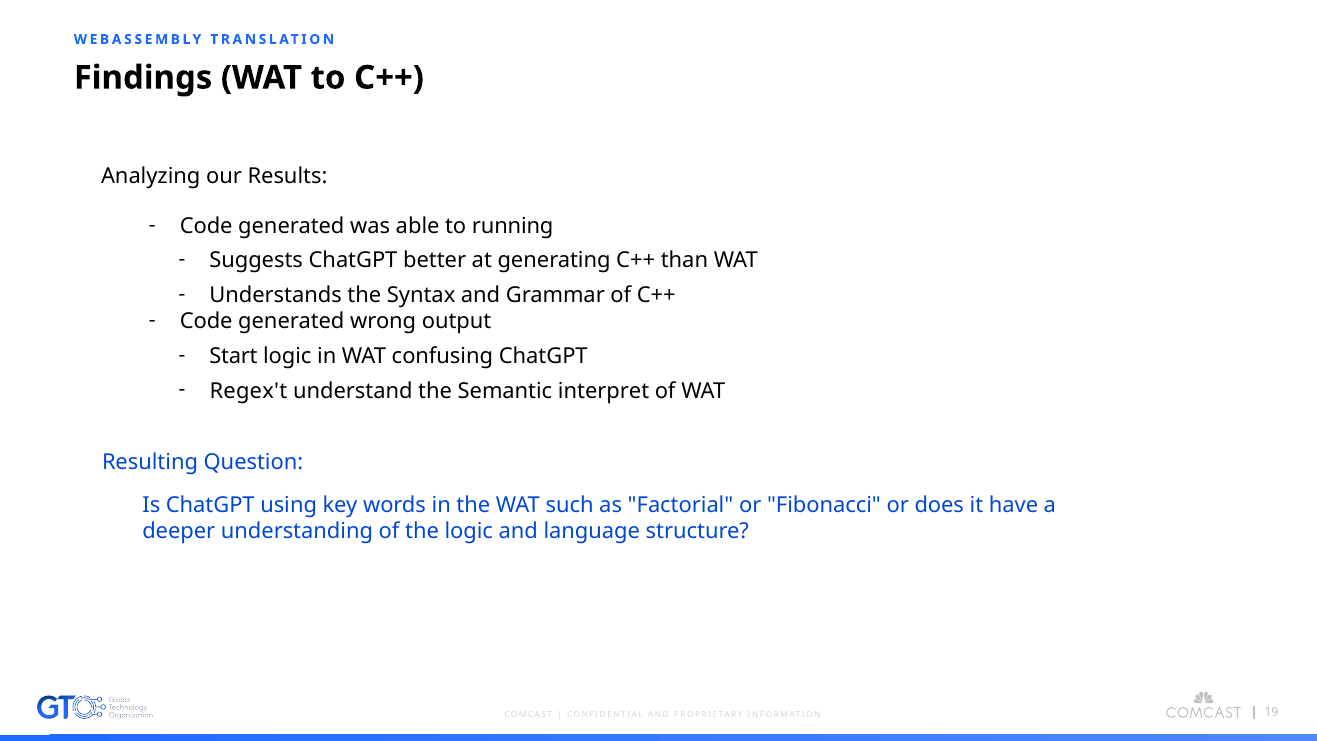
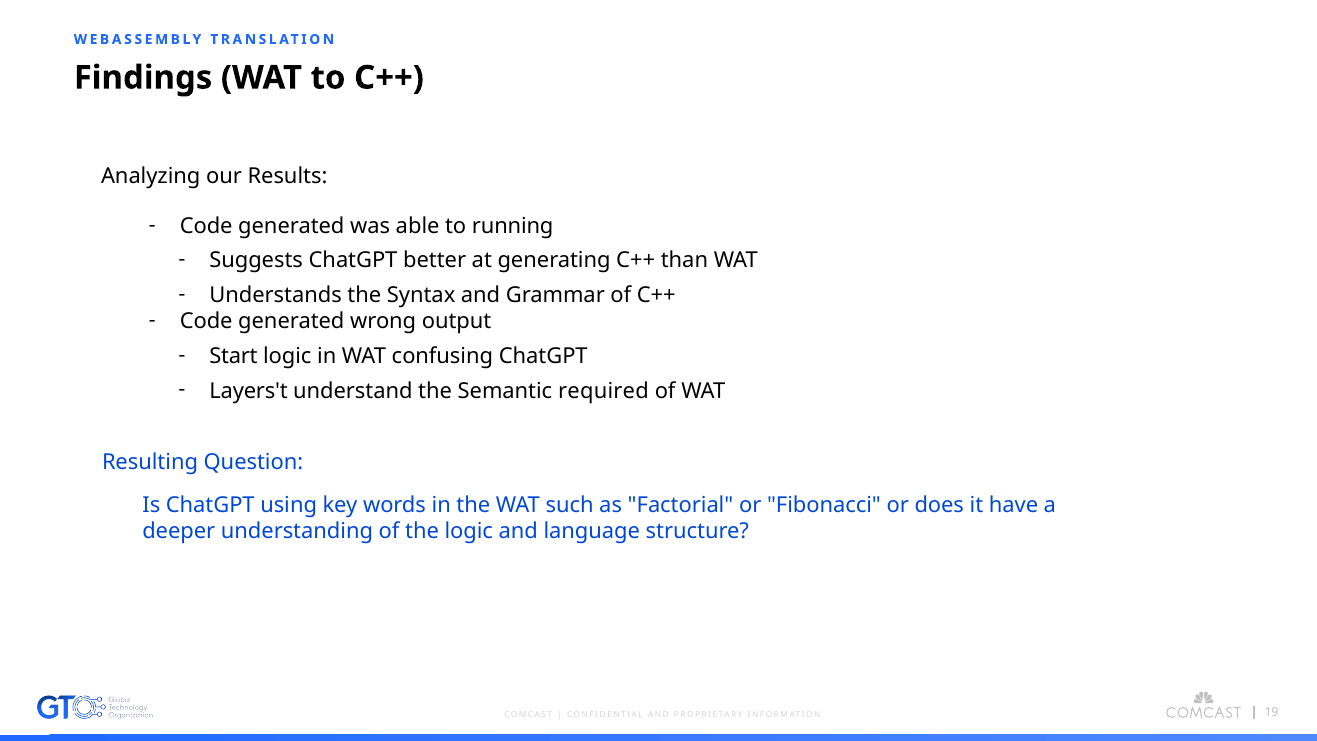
Regex't: Regex't -> Layers't (249, 391)
interpret: interpret -> required (604, 391)
